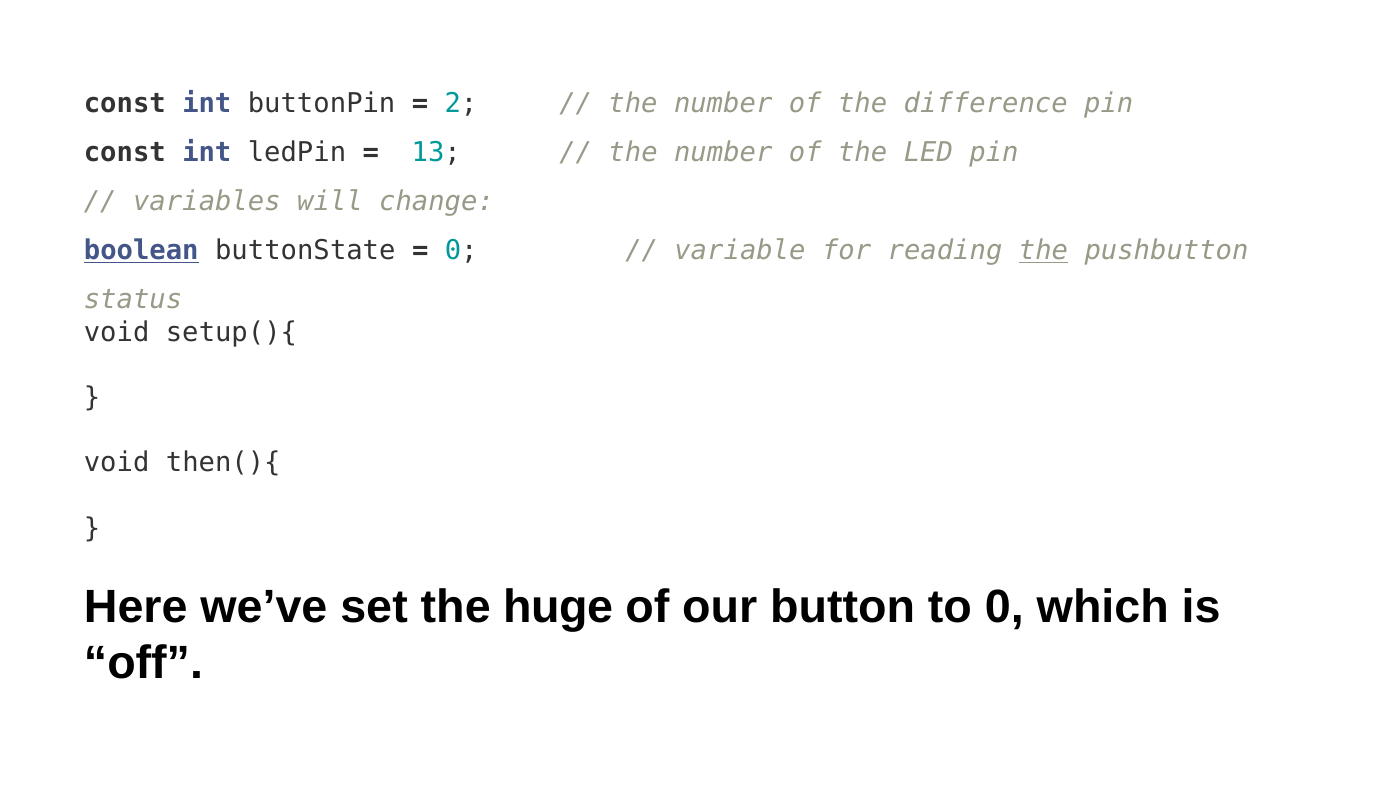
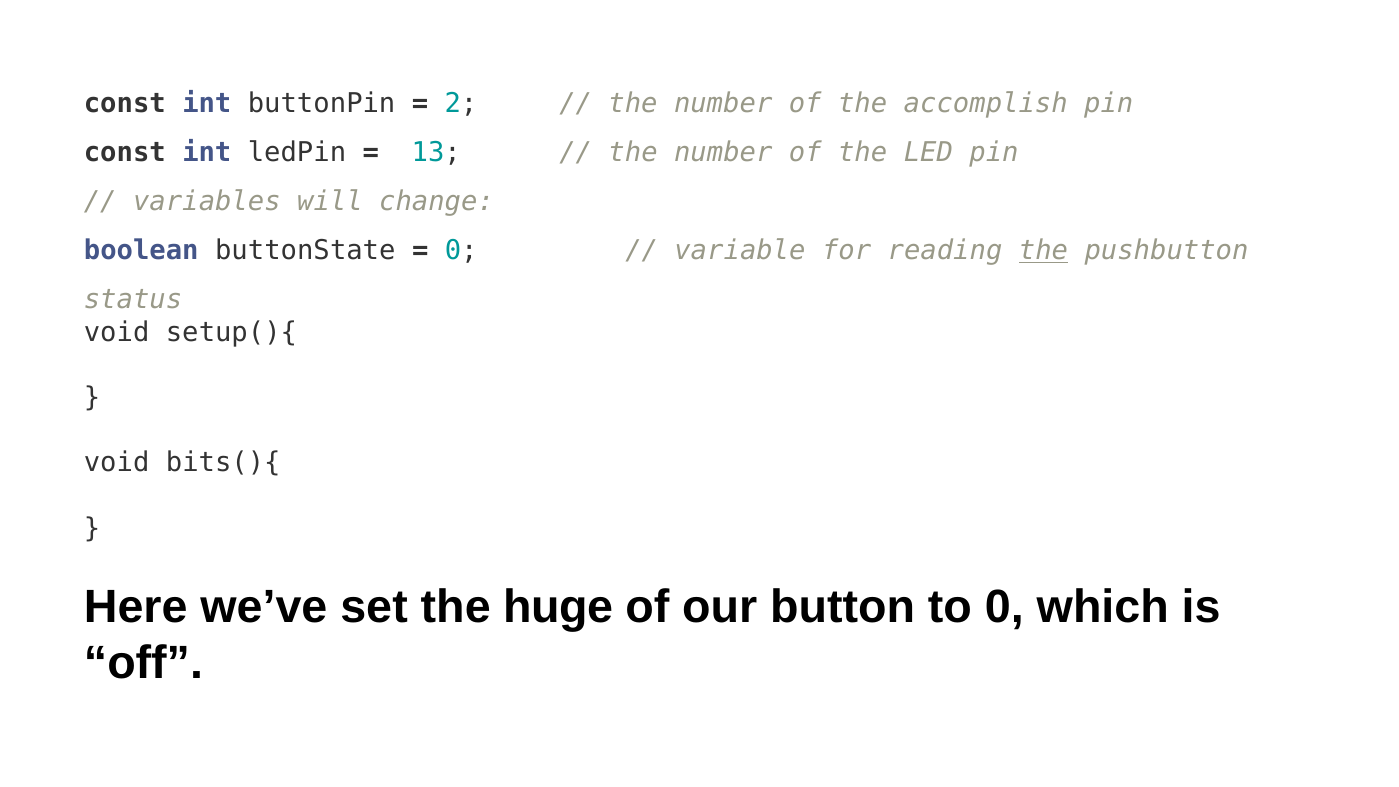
difference: difference -> accomplish (986, 104)
boolean underline: present -> none (141, 251)
then(){: then(){ -> bits(){ (223, 463)
